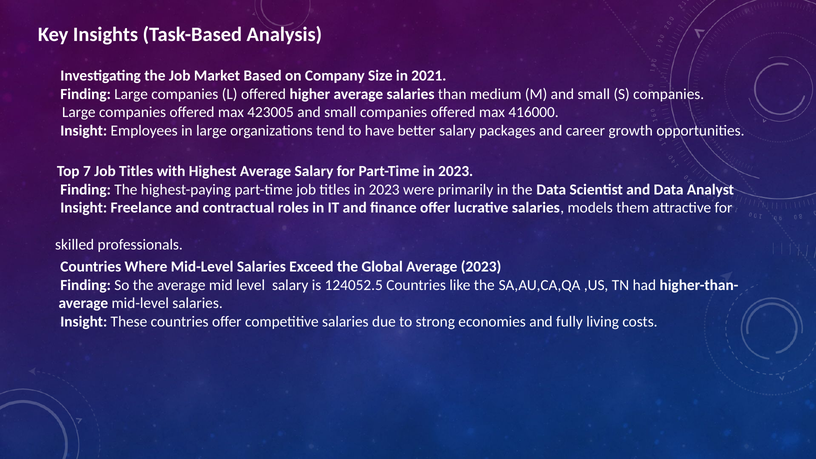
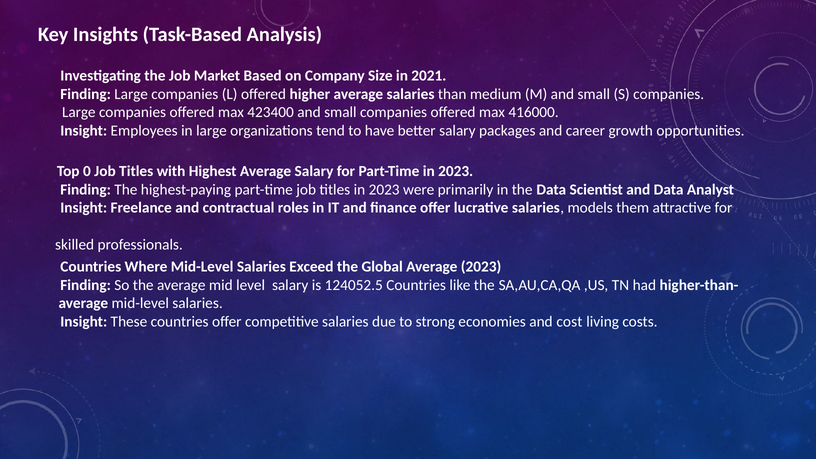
423005: 423005 -> 423400 (271, 112)
7: 7 -> 0 (87, 171)
fully: fully -> cost (569, 322)
